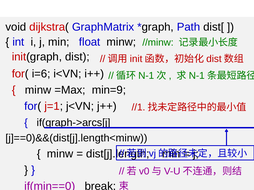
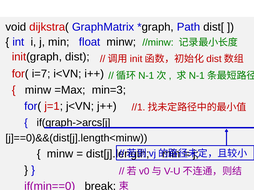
i=6: i=6 -> i=7 (41, 74)
min=9: min=9 -> min=3 (109, 90)
